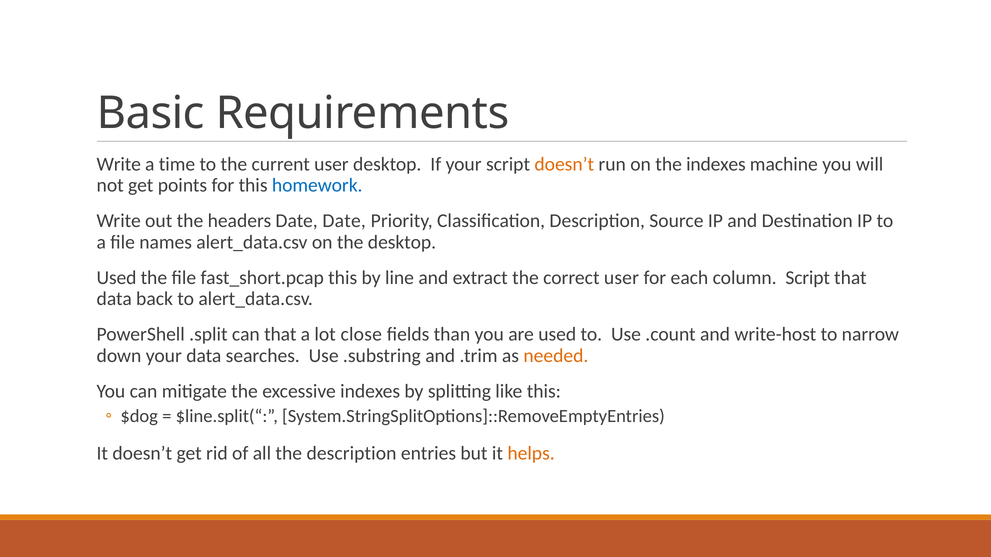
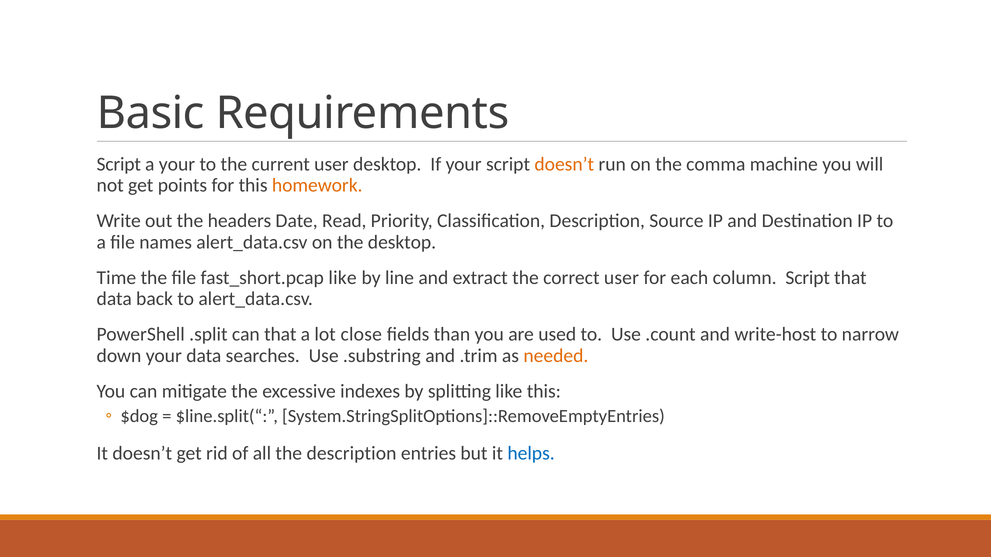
Write: Write -> Script (119, 164)
a time: time -> your (177, 164)
the indexes: indexes -> comma (716, 164)
homework colour: blue -> orange (317, 185)
Date Date: Date -> Read (344, 221)
Used: Used -> Time (116, 278)
fast_short.pcap this: this -> like (343, 278)
helps colour: orange -> blue (531, 453)
